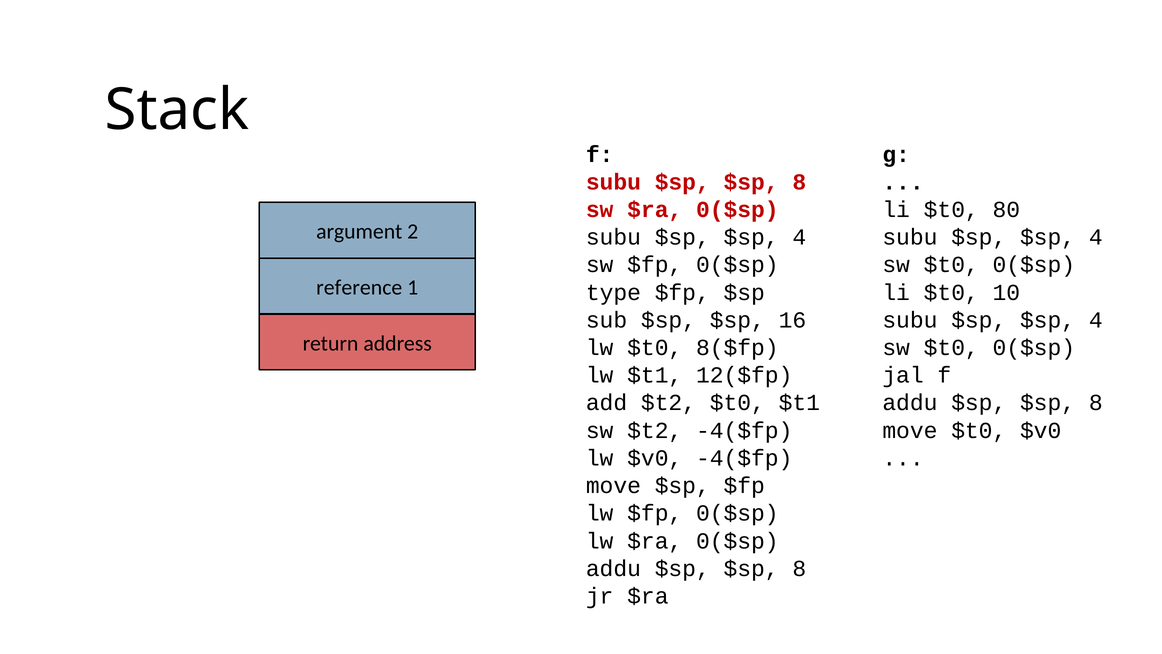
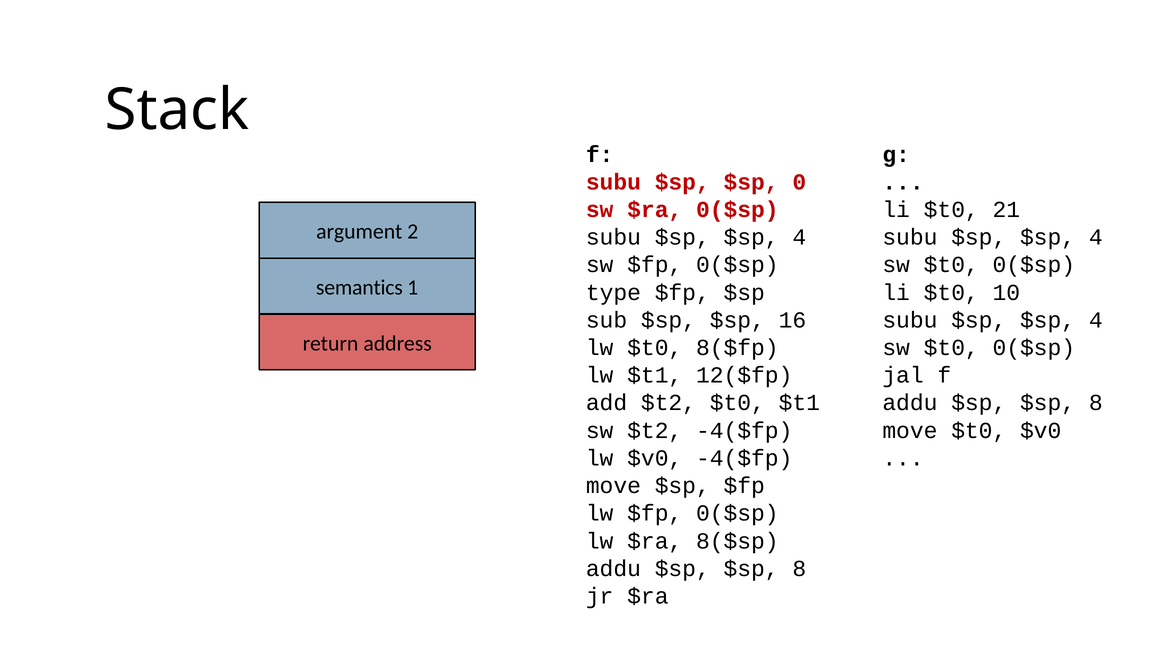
subu $sp $sp 8: 8 -> 0 (799, 182)
80: 80 -> 21 (1006, 210)
reference: reference -> semantics (359, 287)
lw $ra 0($sp: 0($sp -> 8($sp (737, 541)
